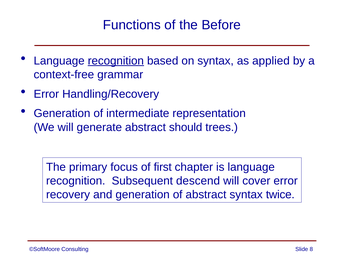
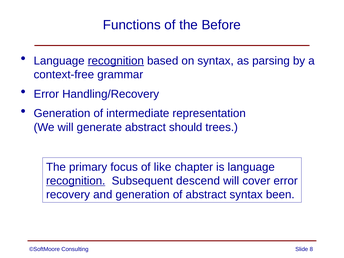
applied: applied -> parsing (271, 61)
first: first -> like (163, 167)
recognition underline: none -> present (76, 181)
twice: twice -> been (280, 195)
